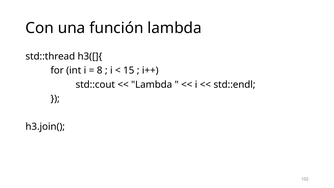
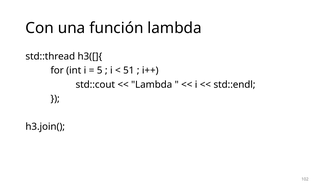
8: 8 -> 5 (100, 70)
15: 15 -> 51 (129, 70)
